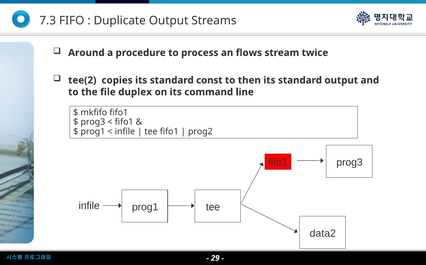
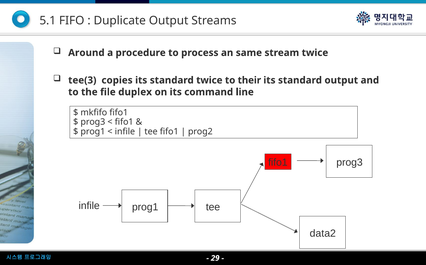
7.3: 7.3 -> 5.1 (48, 20)
flows: flows -> same (249, 53)
tee(2: tee(2 -> tee(3 (82, 80)
standard const: const -> twice (209, 80)
then: then -> their (249, 80)
